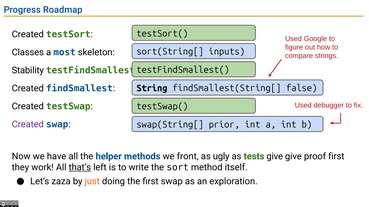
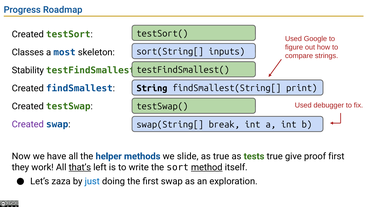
false: false -> print (302, 88)
prior: prior -> break (224, 125)
front: front -> slide (188, 157)
as ugly: ugly -> true (221, 157)
tests give: give -> true (275, 157)
method underline: none -> present (207, 168)
just colour: orange -> blue (92, 182)
